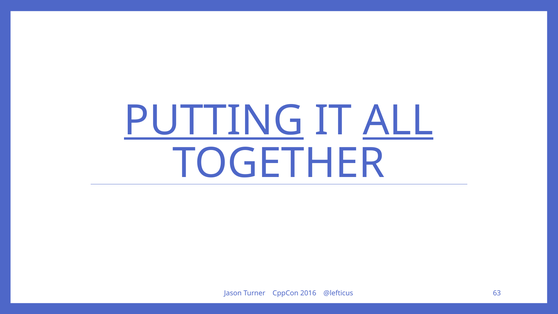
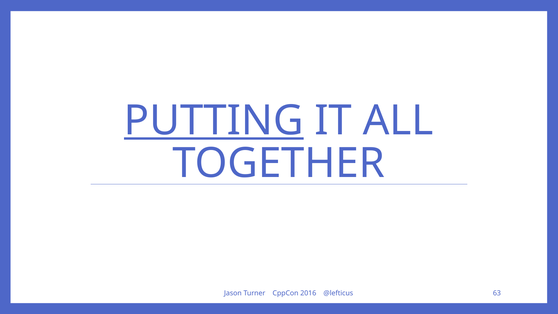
ALL underline: present -> none (398, 120)
